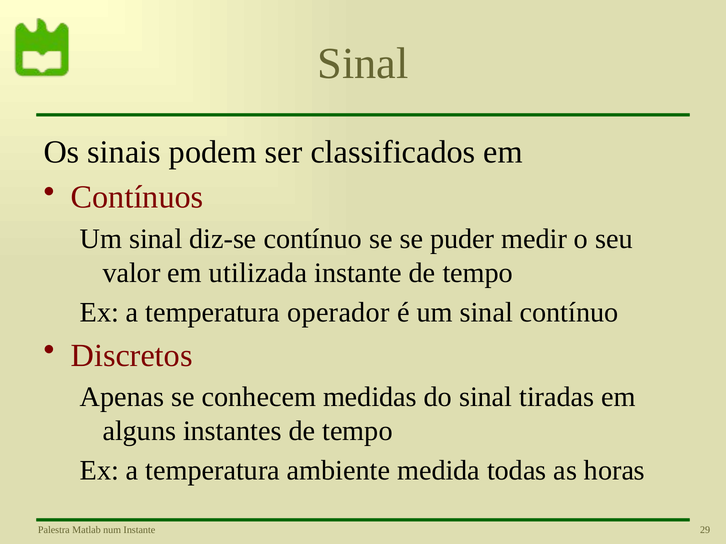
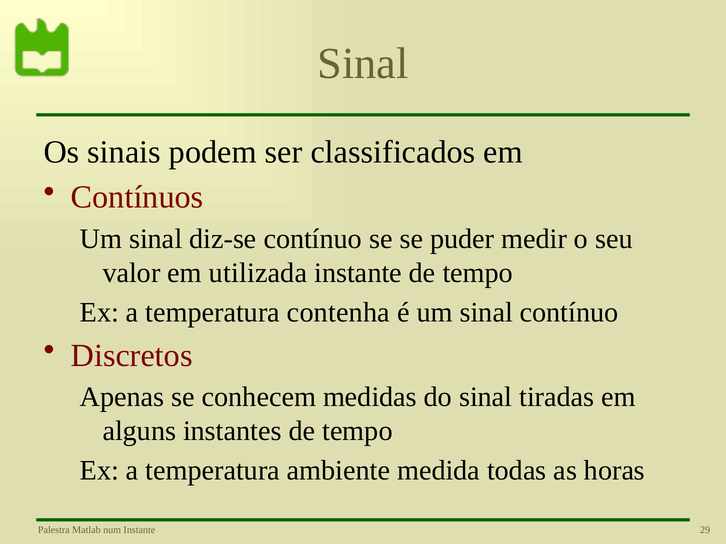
operador: operador -> contenha (338, 313)
